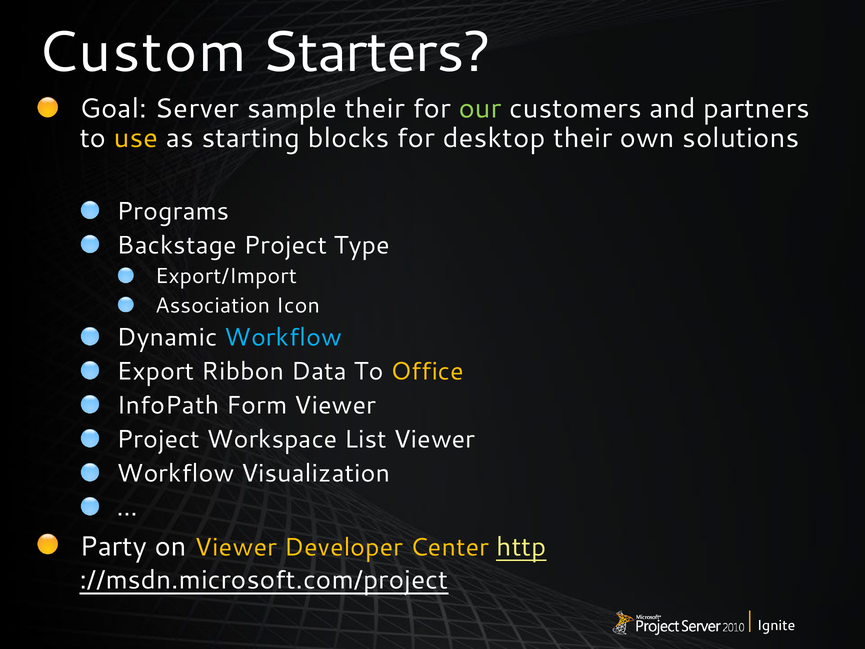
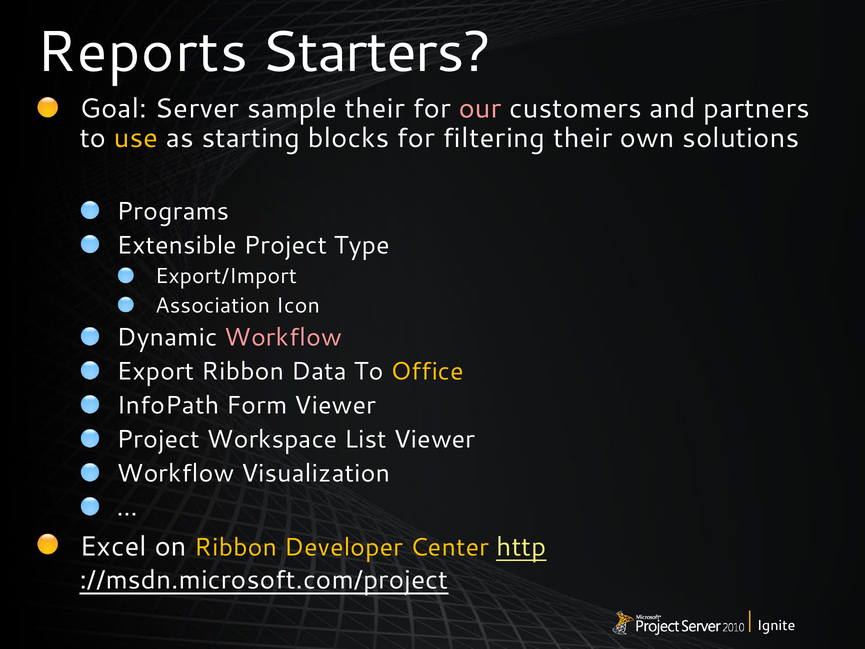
Custom: Custom -> Reports (142, 52)
our colour: light green -> pink (480, 108)
desktop: desktop -> filtering (494, 138)
Backstage: Backstage -> Extensible (177, 245)
Workflow colour: light blue -> pink (283, 337)
Party: Party -> Excel (113, 546)
on Viewer: Viewer -> Ribbon (236, 547)
